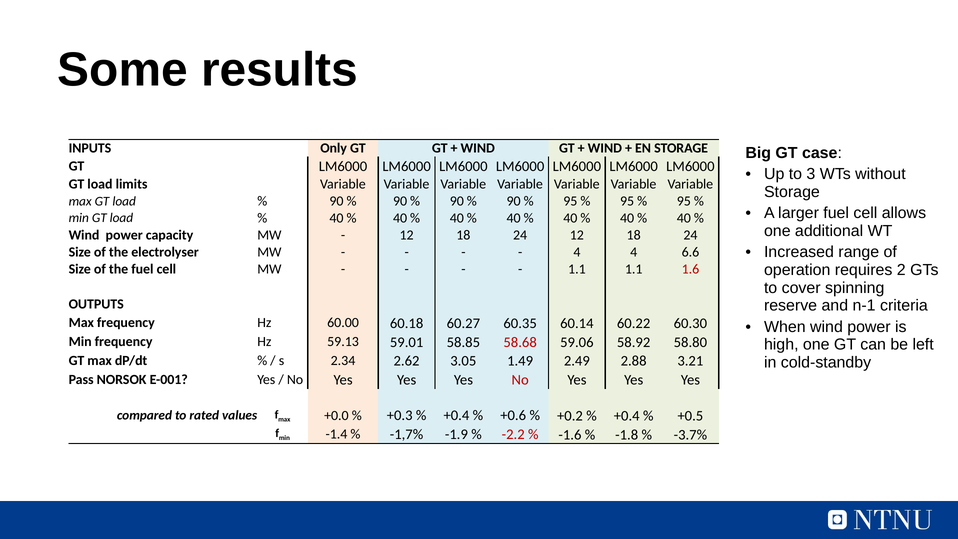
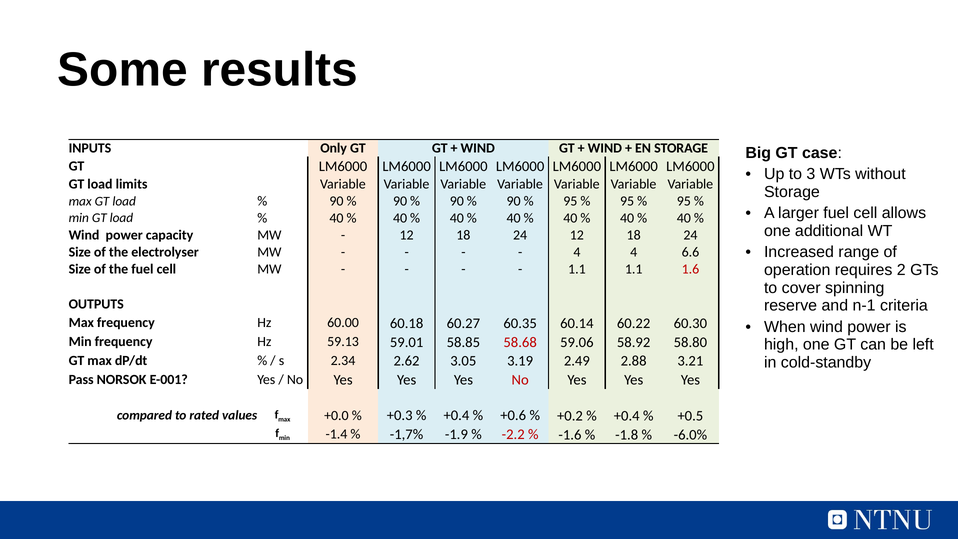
1.49: 1.49 -> 3.19 (520, 361)
-3.7%: -3.7% -> -6.0% (690, 435)
